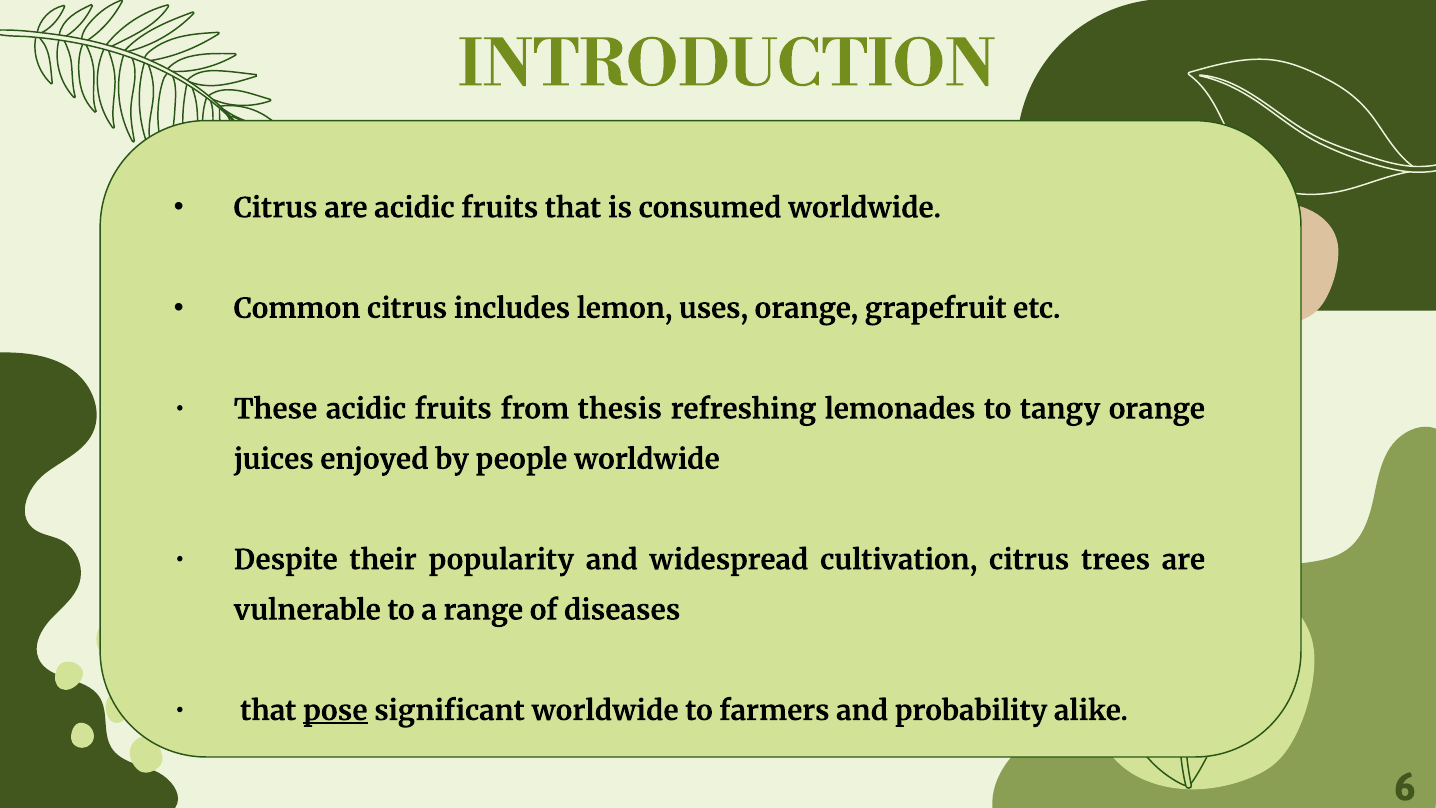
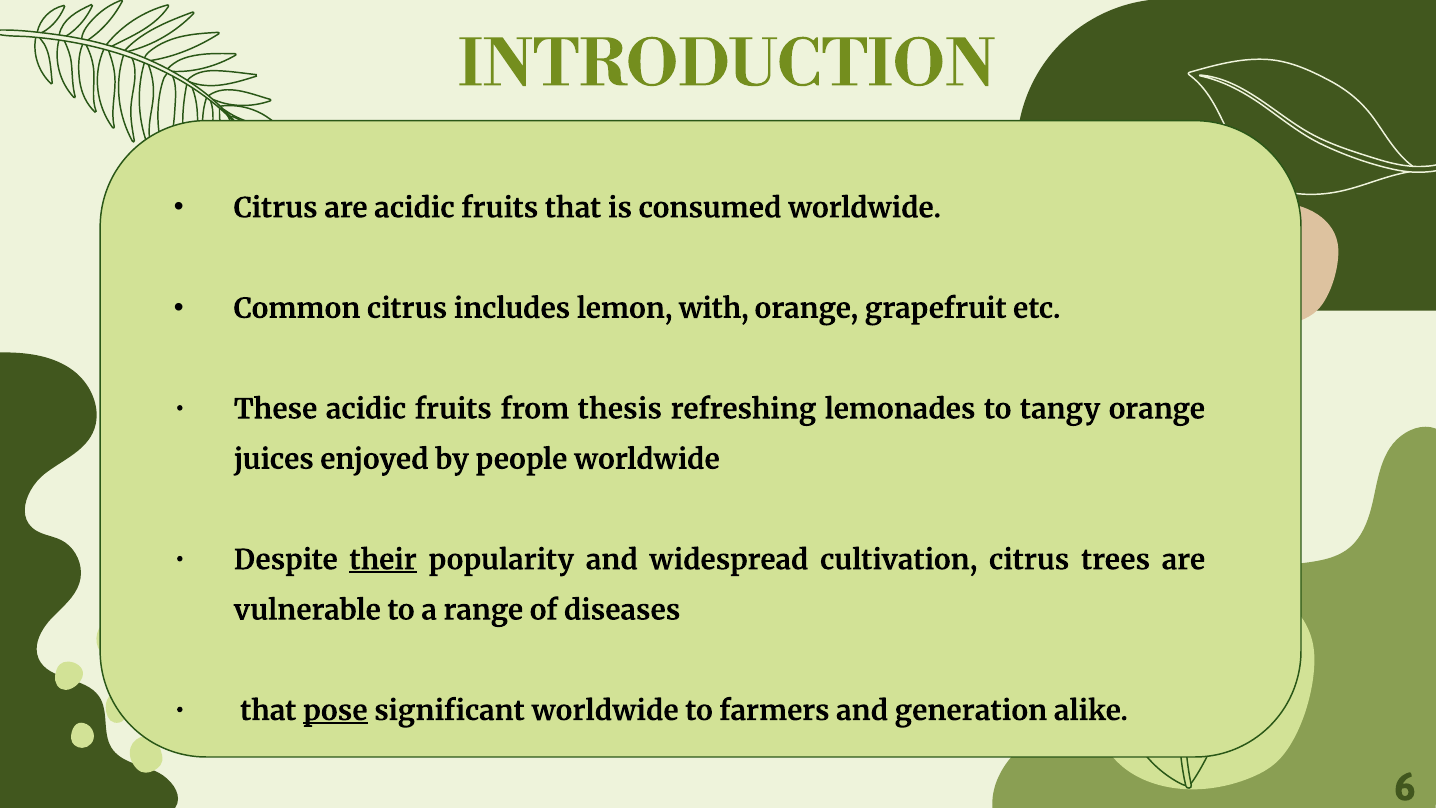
uses: uses -> with (714, 309)
their underline: none -> present (383, 560)
probability: probability -> generation (971, 711)
